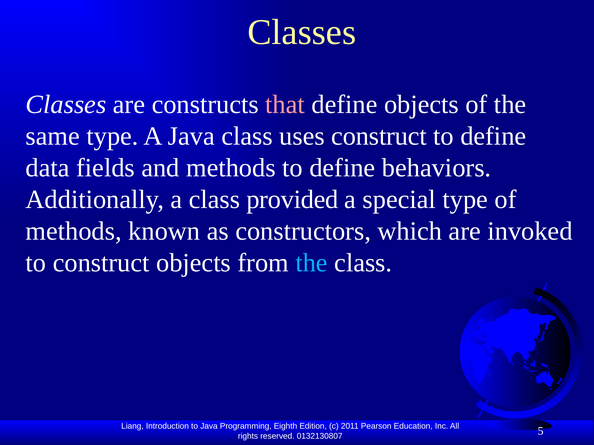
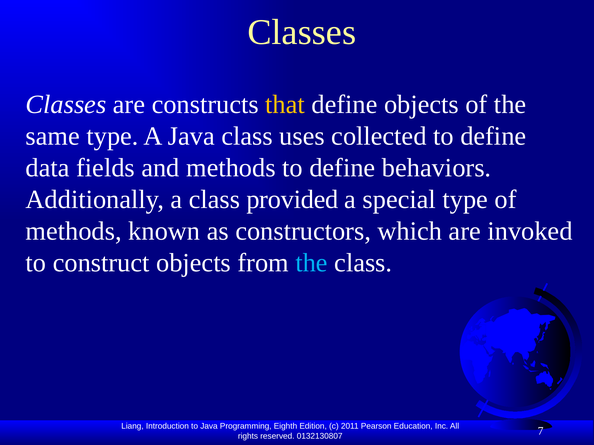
that colour: pink -> yellow (285, 105)
uses construct: construct -> collected (379, 136)
5: 5 -> 7 (541, 431)
